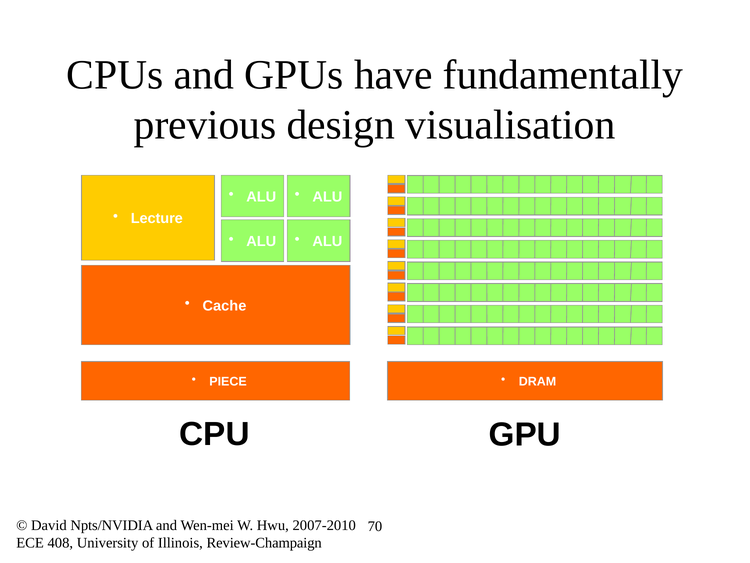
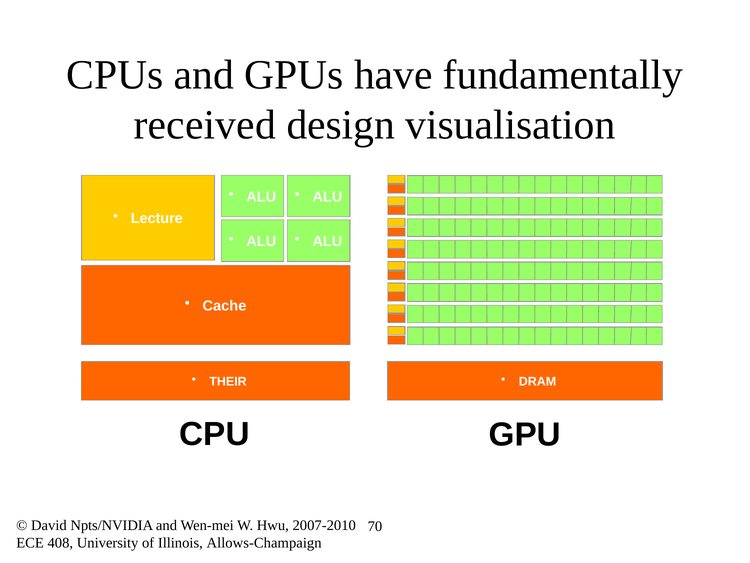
previous: previous -> received (205, 125)
PIECE: PIECE -> THEIR (228, 381)
Review-Champaign: Review-Champaign -> Allows-Champaign (264, 543)
